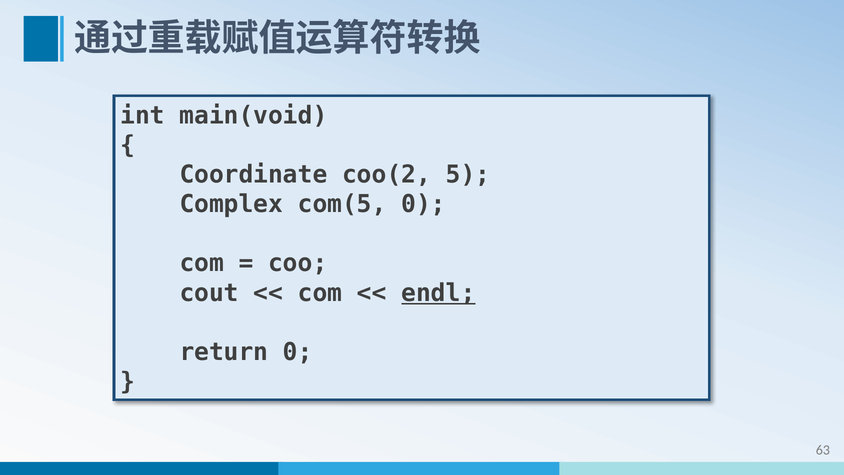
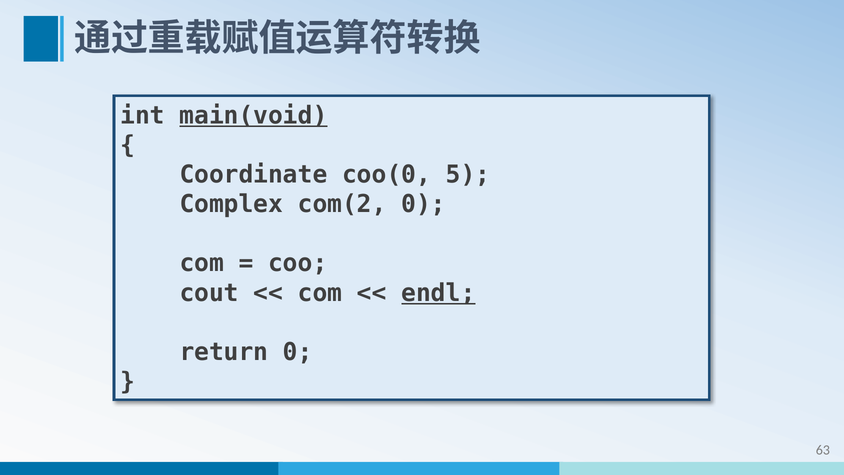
main(void underline: none -> present (253, 115)
coo(2: coo(2 -> coo(0 (387, 175)
com(5: com(5 -> com(2 (342, 204)
